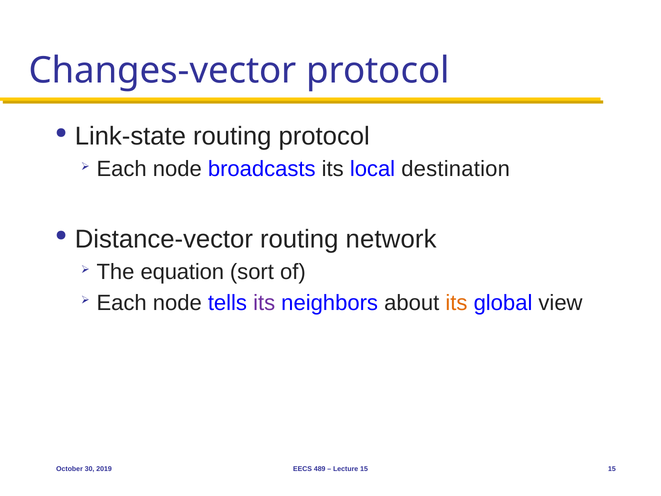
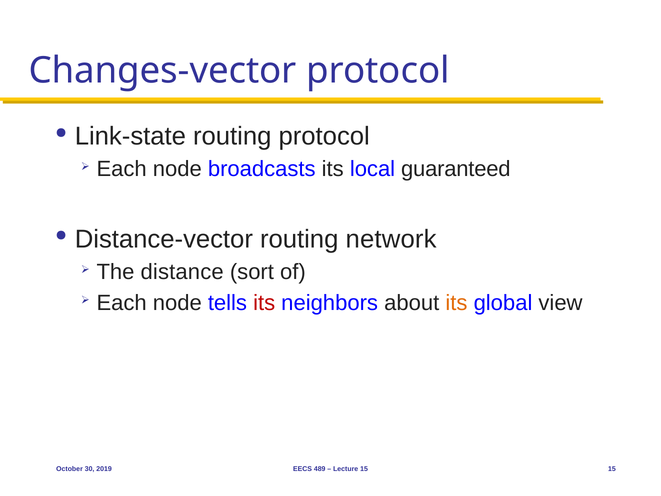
destination: destination -> guaranteed (456, 169)
equation: equation -> distance (182, 272)
its colour: purple -> red (264, 303)
